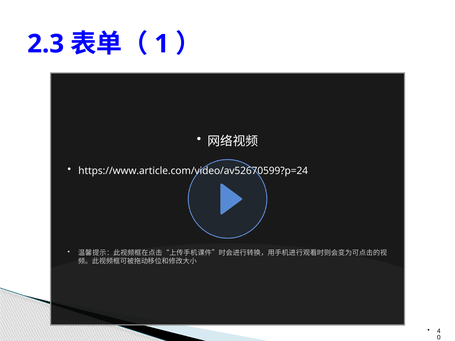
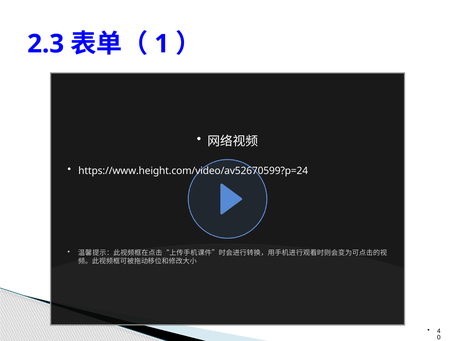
https://www.article.com/video/av52670599?p=24: https://www.article.com/video/av52670599?p=24 -> https://www.height.com/video/av52670599?p=24 (193, 171)
